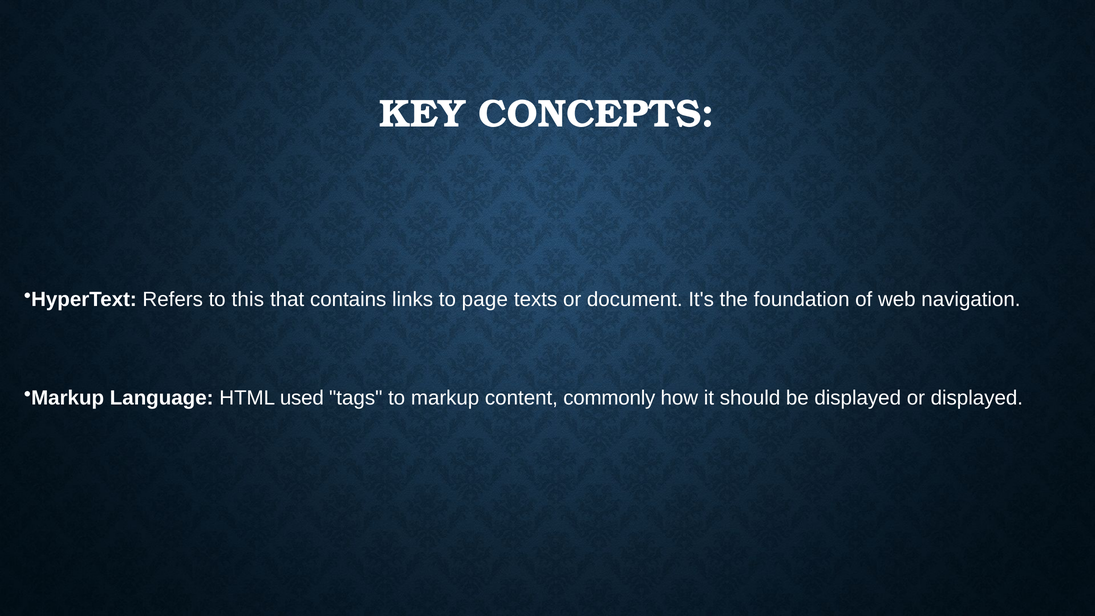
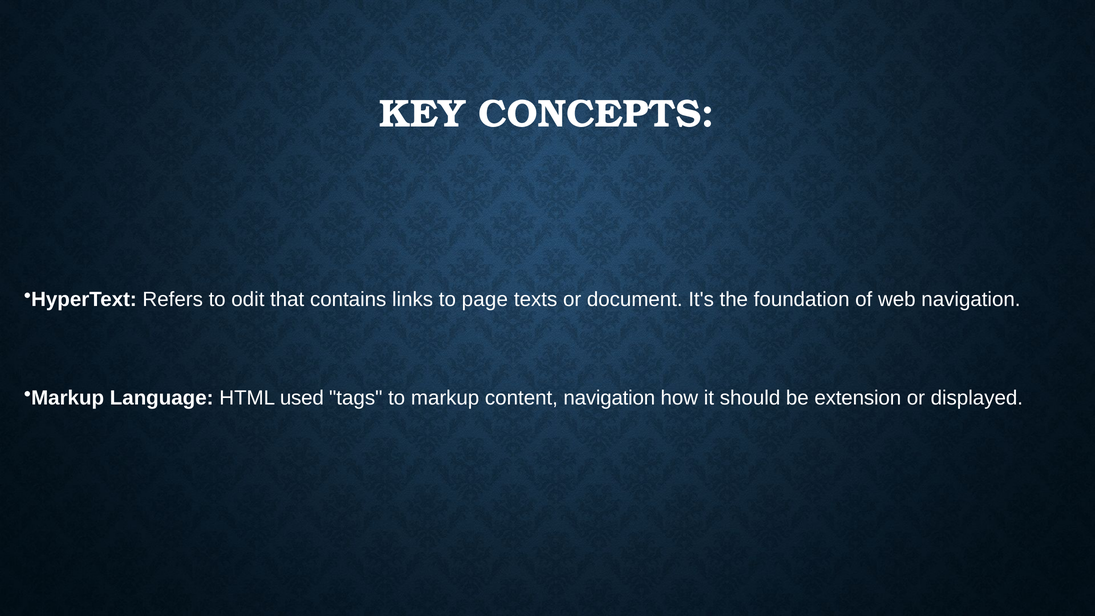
this: this -> odit (248, 299)
content commonly: commonly -> navigation (609, 398)
be displayed: displayed -> extension (858, 398)
